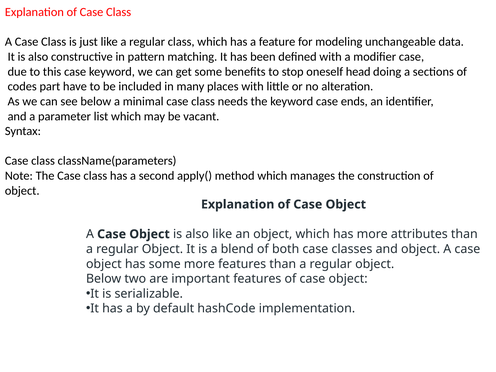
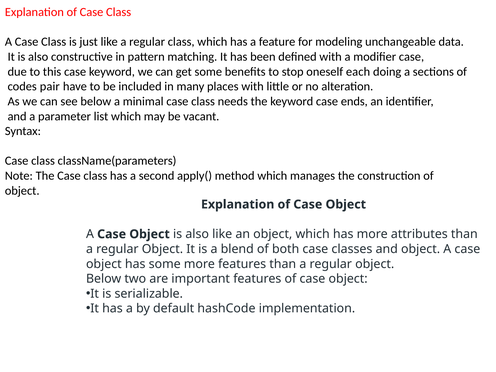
head: head -> each (358, 72)
part: part -> pair (50, 86)
